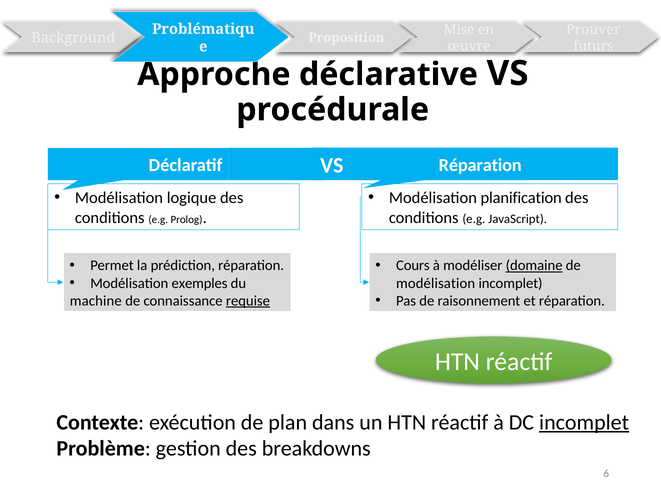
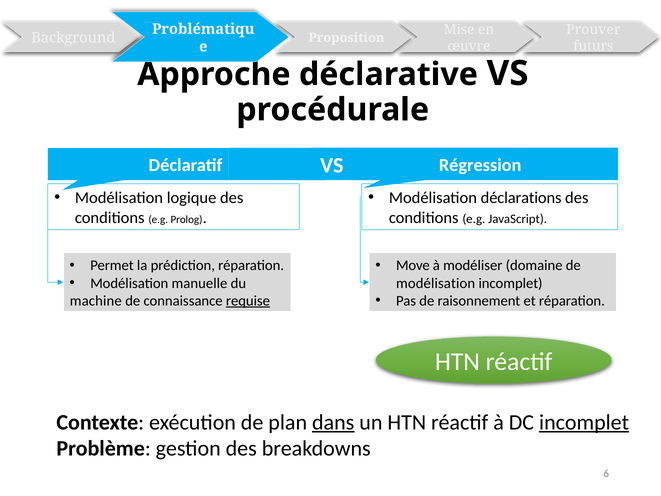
Réparation: Réparation -> Régression (480, 165)
planification: planification -> déclarations (521, 198)
Cours: Cours -> Move (413, 265)
domaine underline: present -> none (534, 265)
exemples: exemples -> manuelle (199, 283)
dans underline: none -> present (333, 422)
